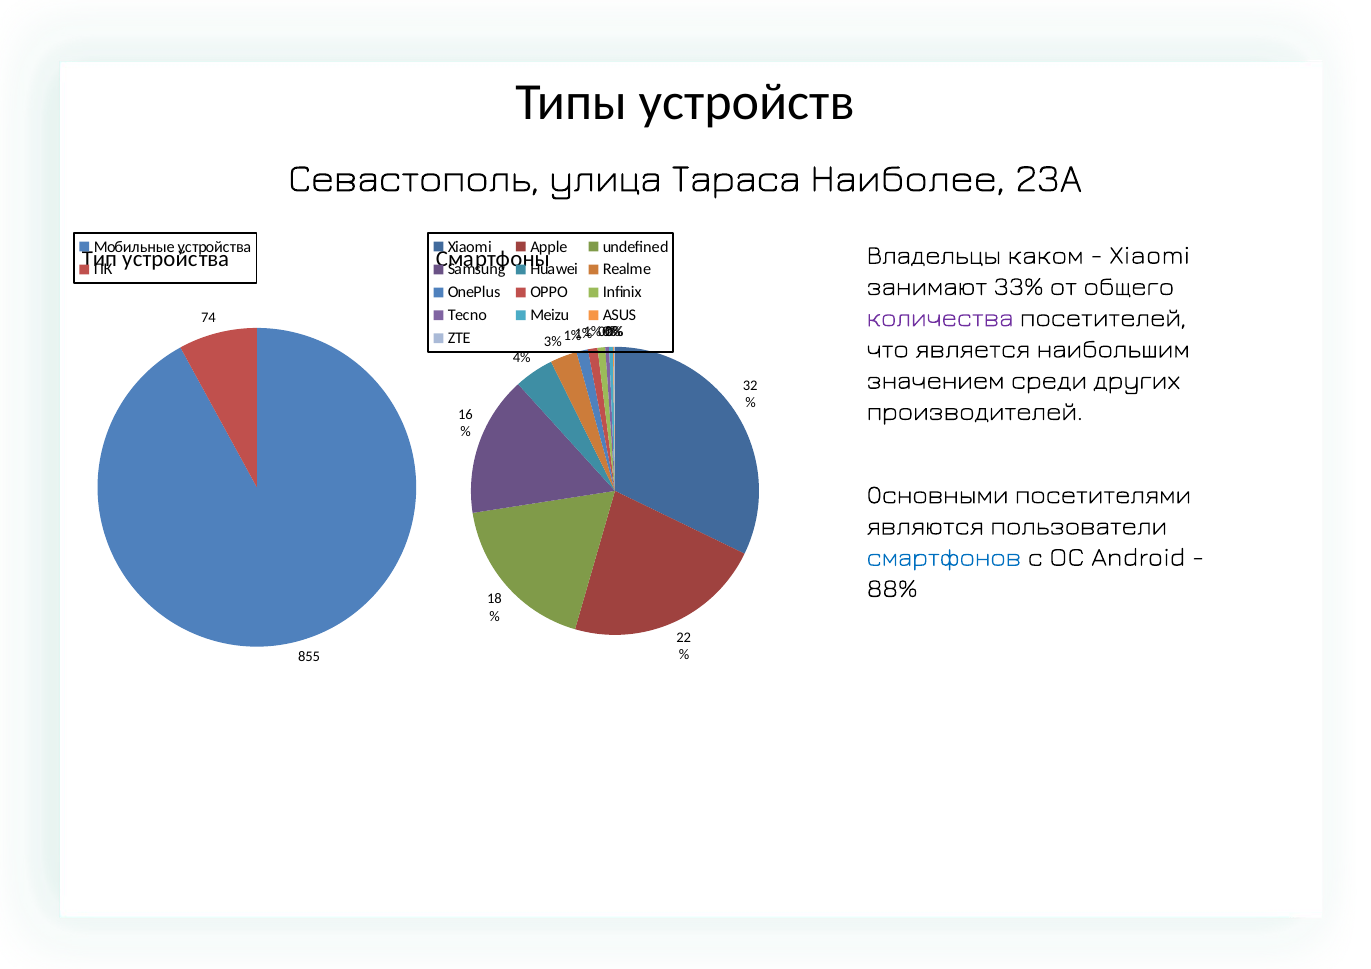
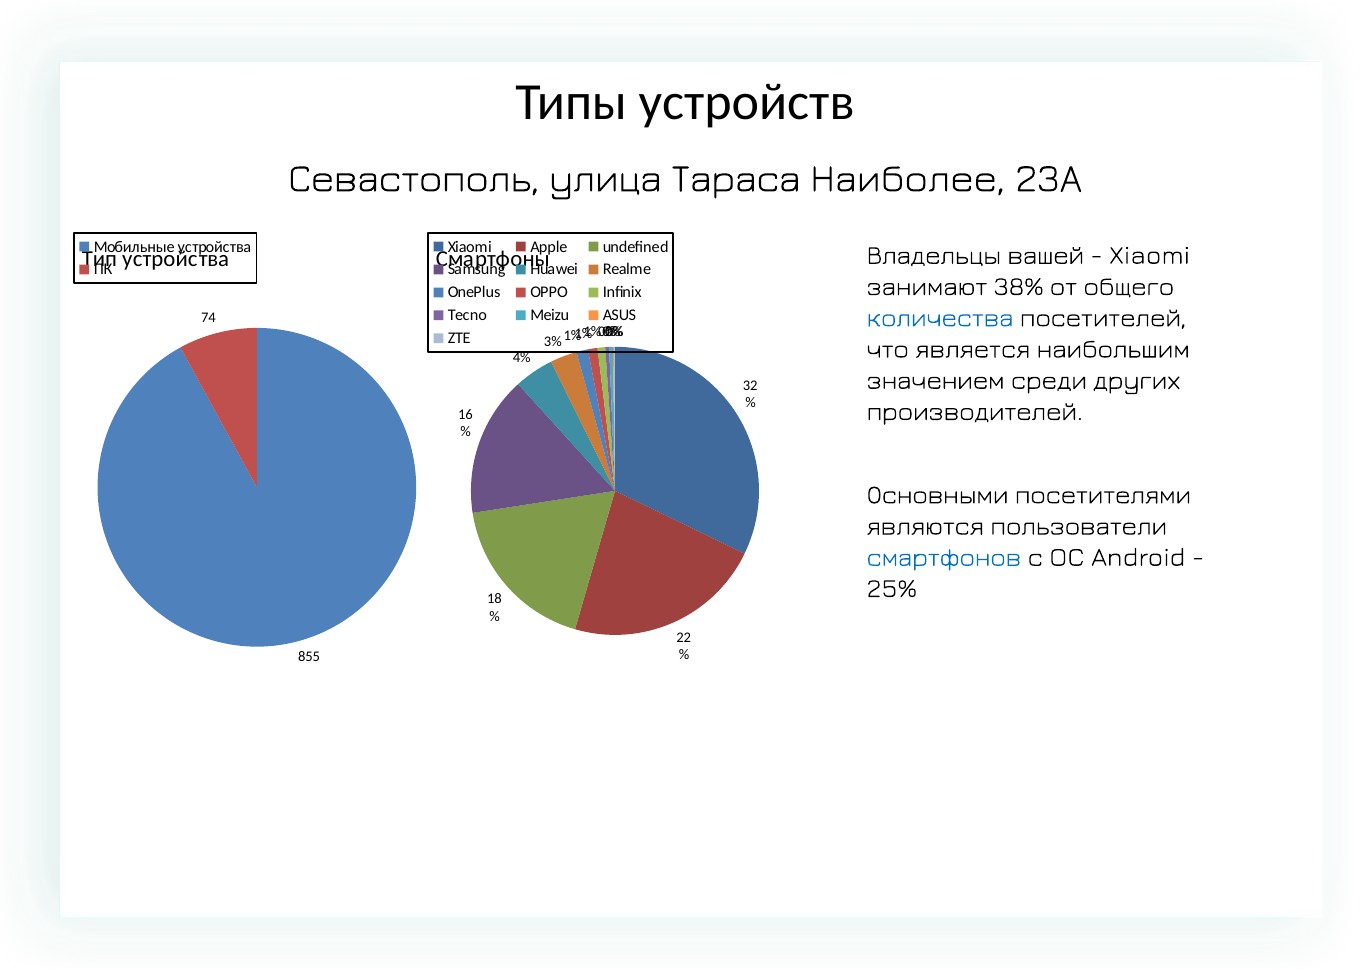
каком: каком -> вашей (1046, 255)
33%: 33% -> 38% (1019, 287)
количества colour: purple -> blue (940, 318)
88%: 88% -> 25% (892, 589)
